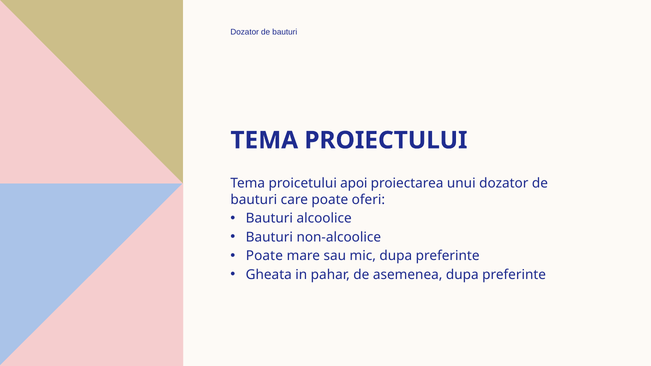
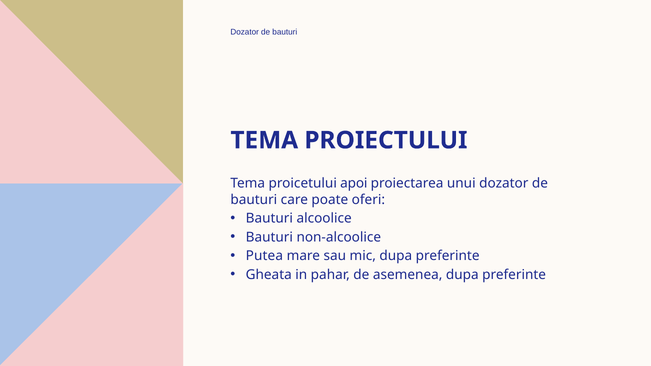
Poate: Poate -> Putea (264, 256)
